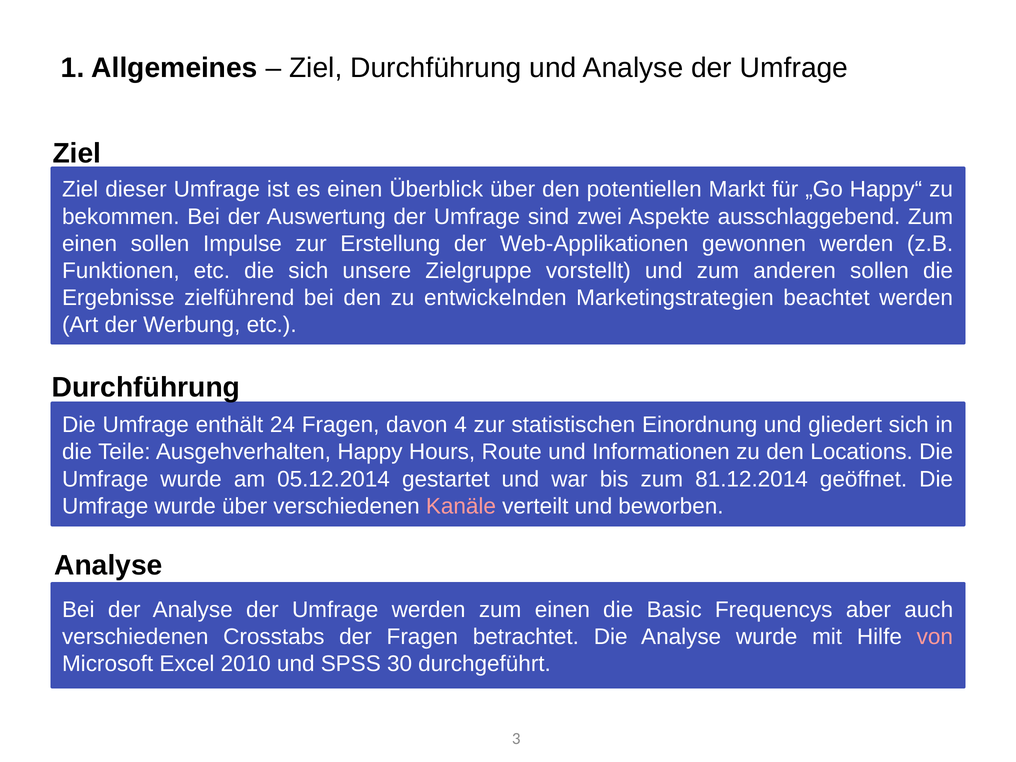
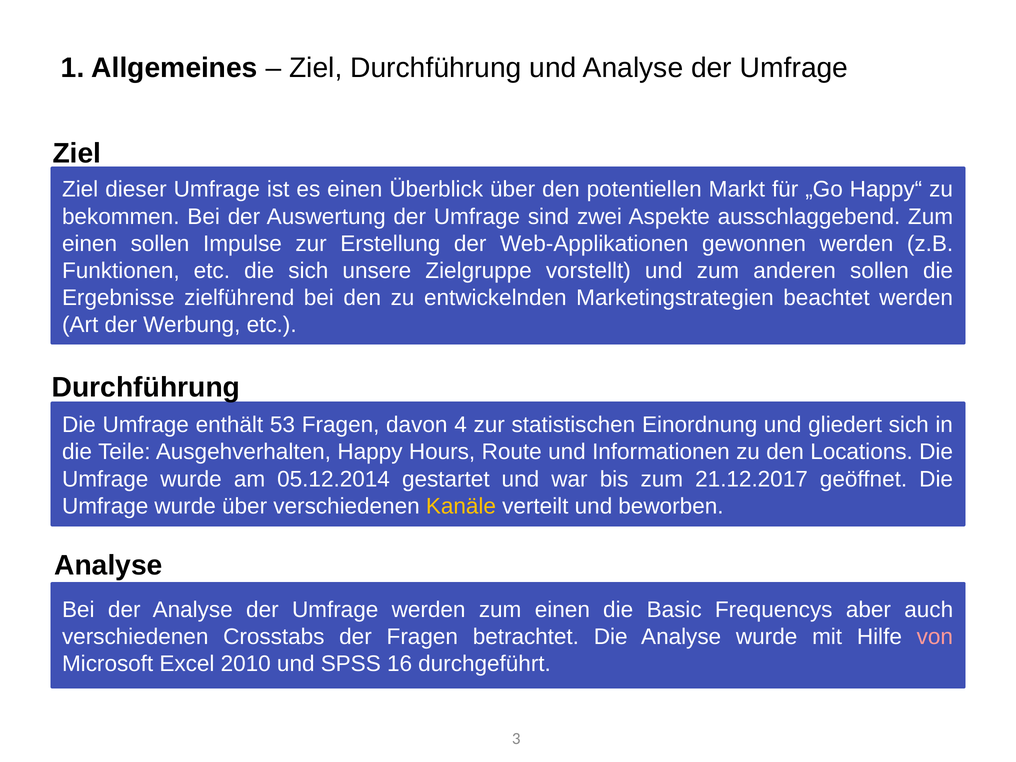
24: 24 -> 53 (282, 425)
81.12.2014: 81.12.2014 -> 21.12.2017 (752, 479)
Kanäle colour: pink -> yellow (461, 506)
30: 30 -> 16 (400, 664)
